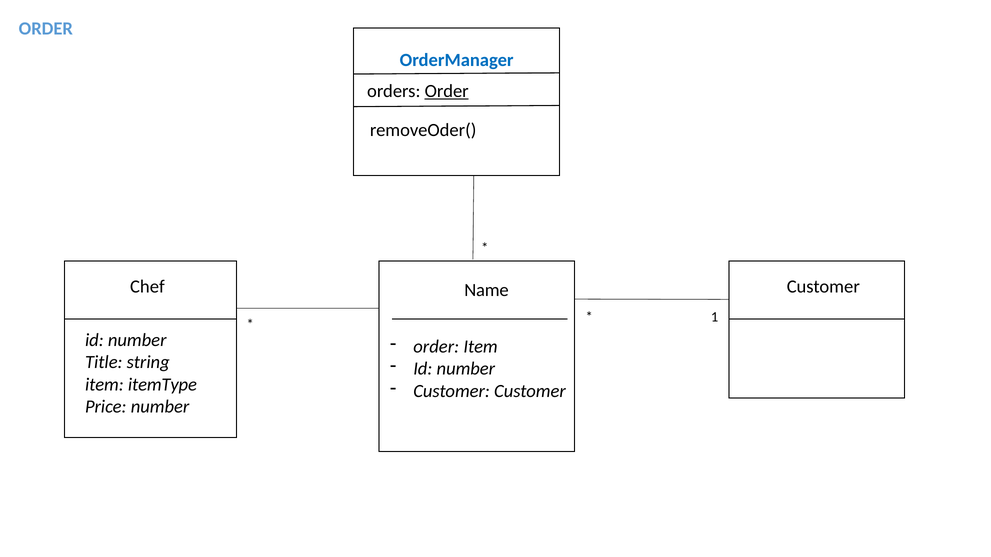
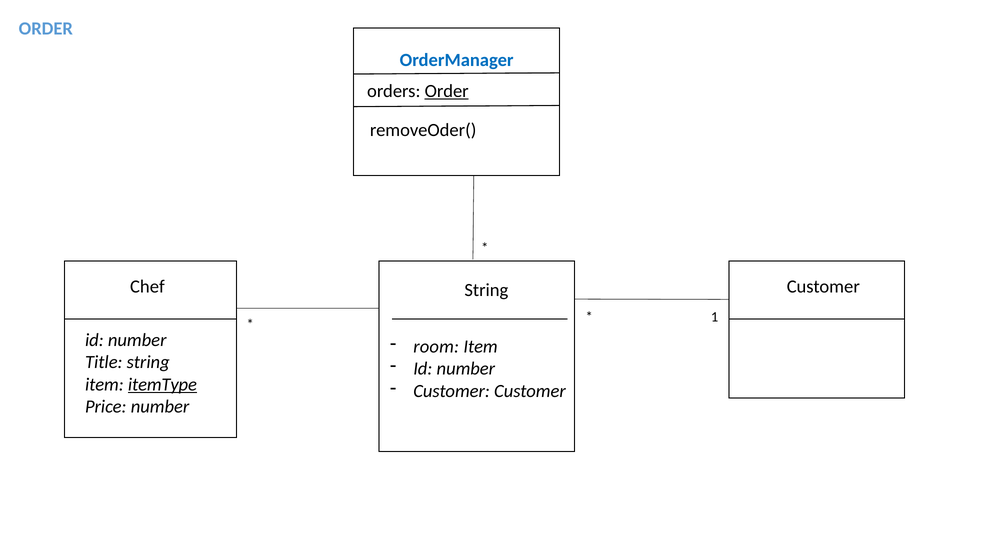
Name: Name -> String (486, 291)
order: order -> room (436, 347)
itemType underline: none -> present (162, 385)
